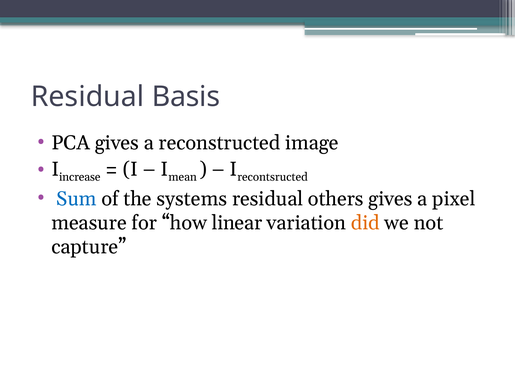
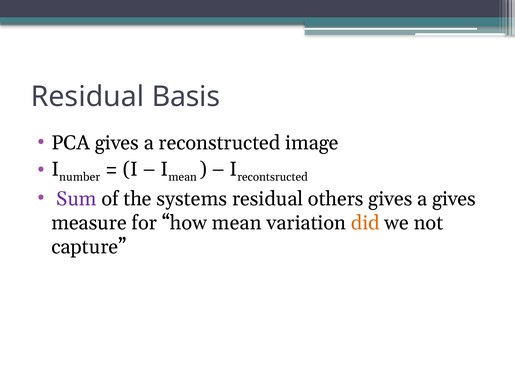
increase: increase -> number (80, 177)
Sum colour: blue -> purple (76, 198)
a pixel: pixel -> gives (454, 198)
how linear: linear -> mean (237, 222)
